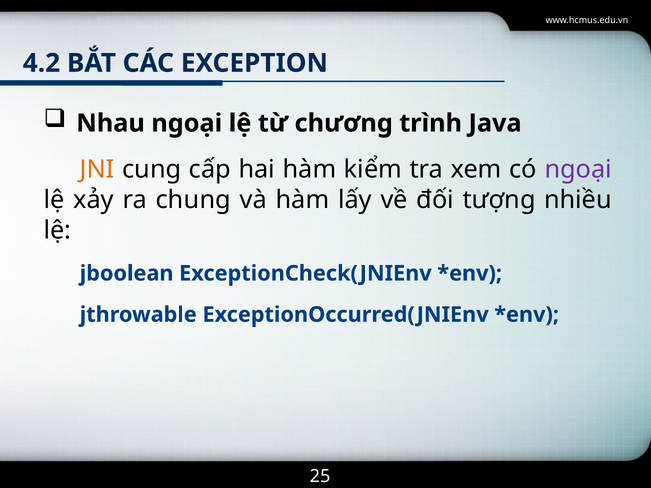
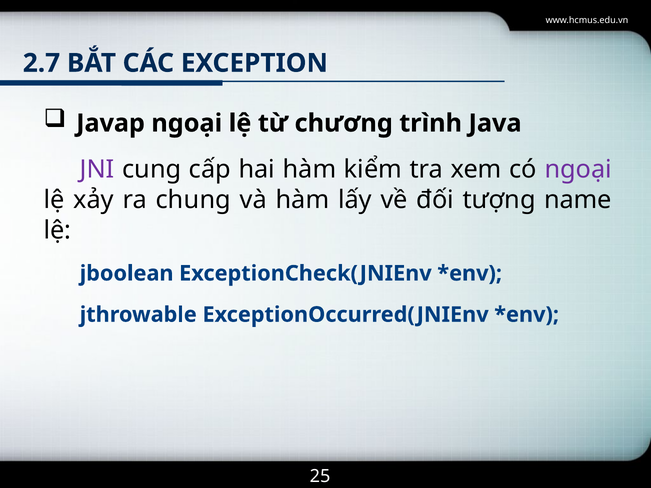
4.2: 4.2 -> 2.7 (41, 63)
Nhau: Nhau -> Javap (111, 123)
JNI colour: orange -> purple (97, 170)
nhiều: nhiều -> name (578, 200)
